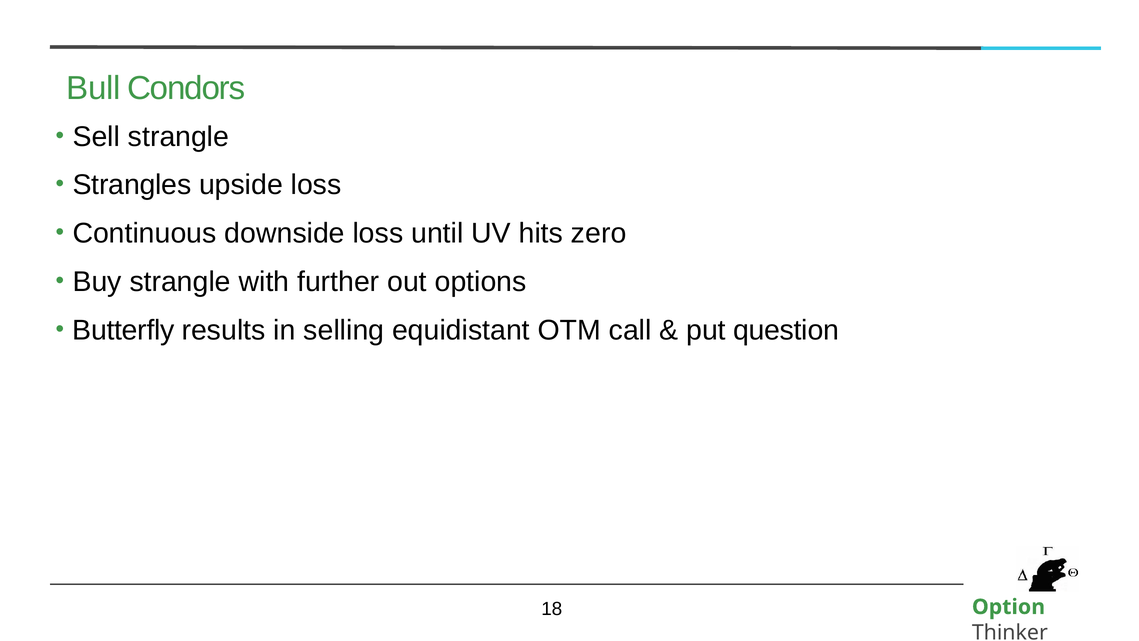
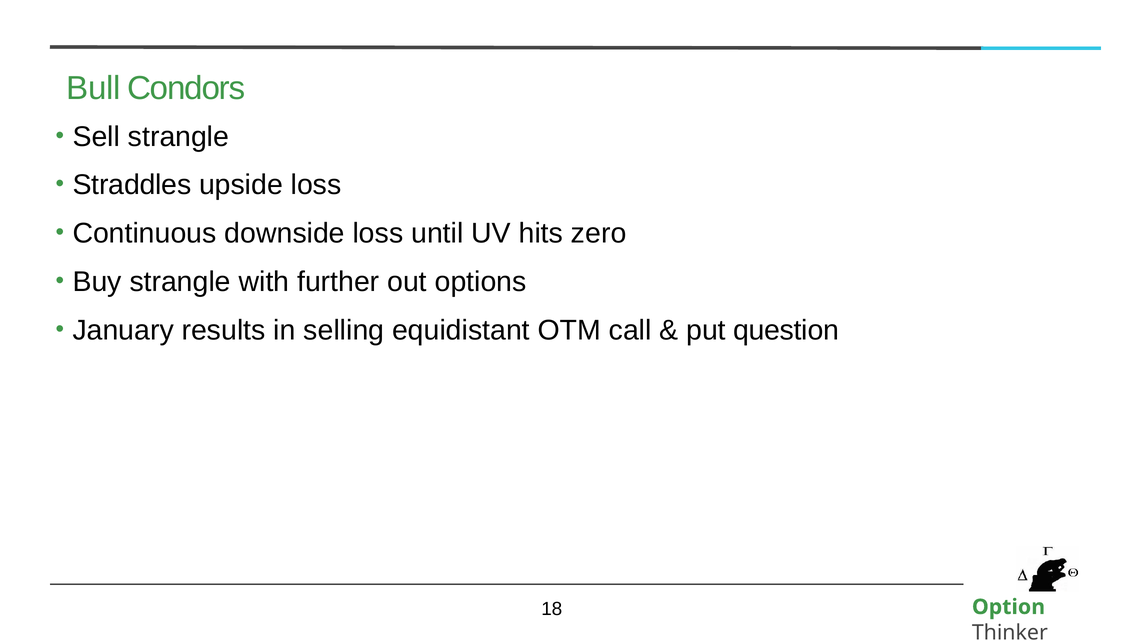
Strangles: Strangles -> Straddles (132, 185)
Butterfly: Butterfly -> January (123, 330)
